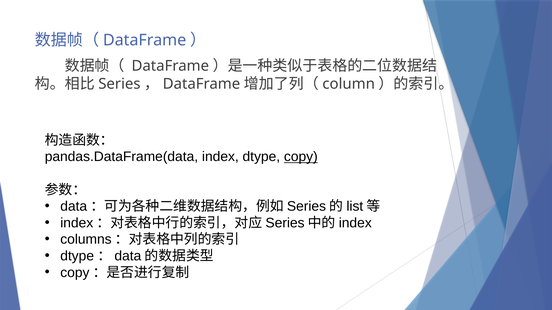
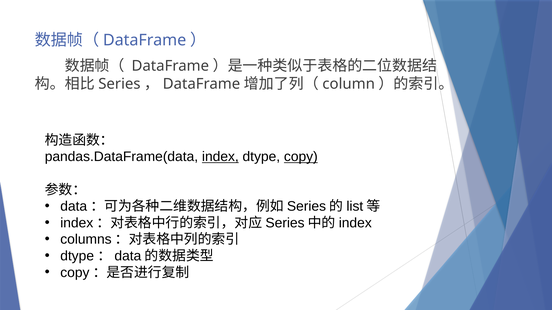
index underline: none -> present (220, 157)
